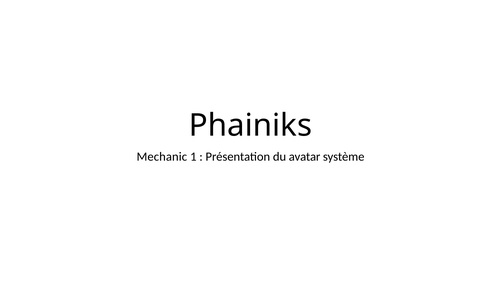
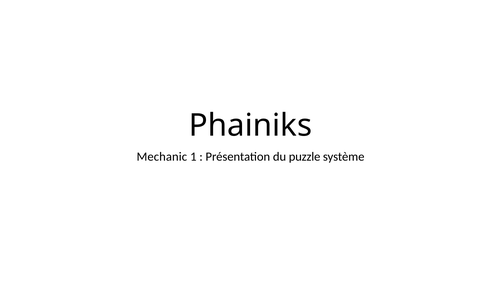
avatar: avatar -> puzzle (305, 157)
